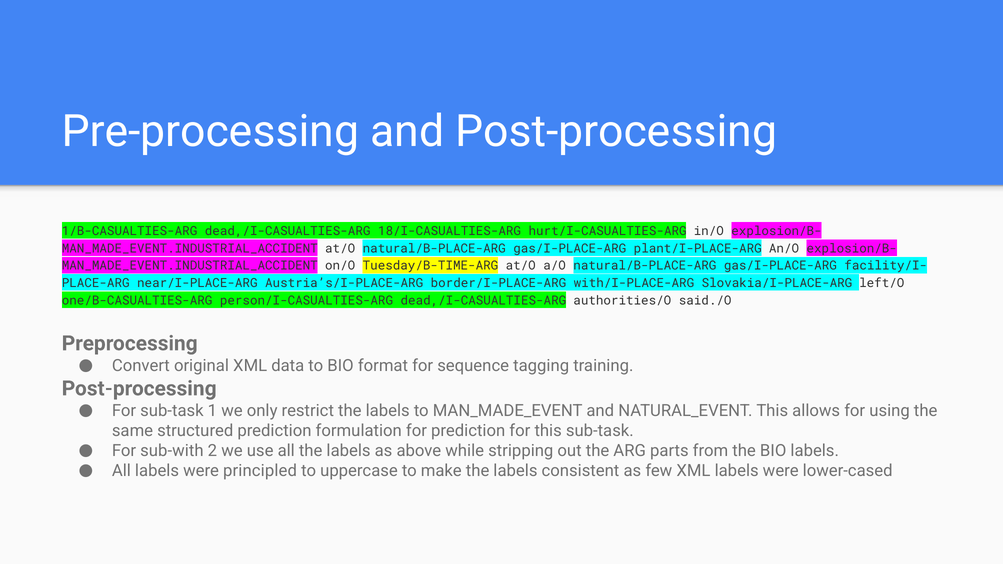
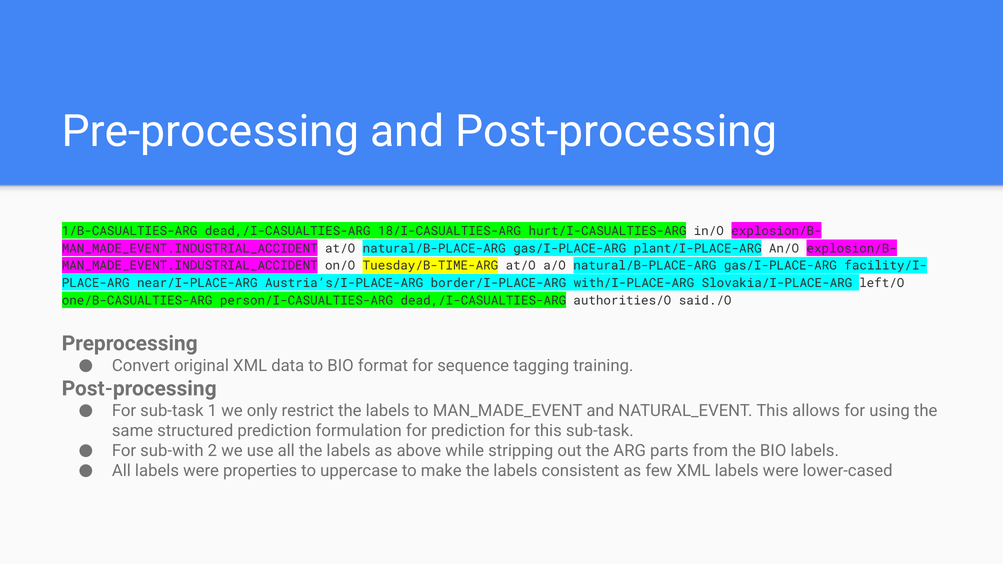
principled: principled -> properties (260, 471)
